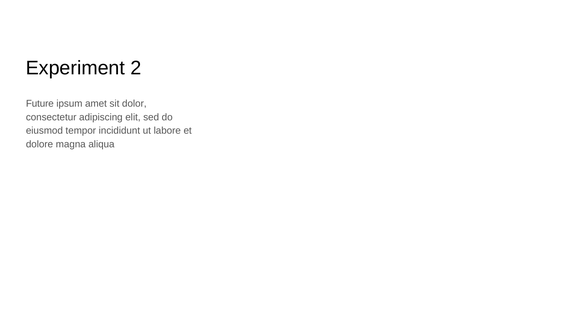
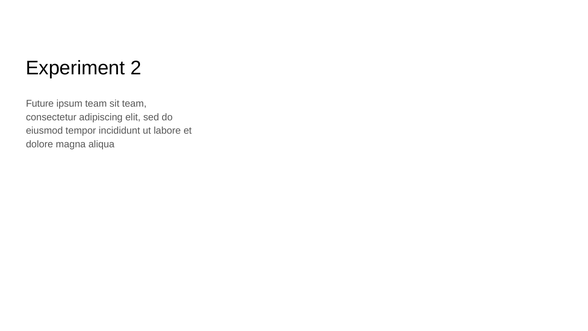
ipsum amet: amet -> team (96, 104)
sit dolor: dolor -> team (134, 104)
